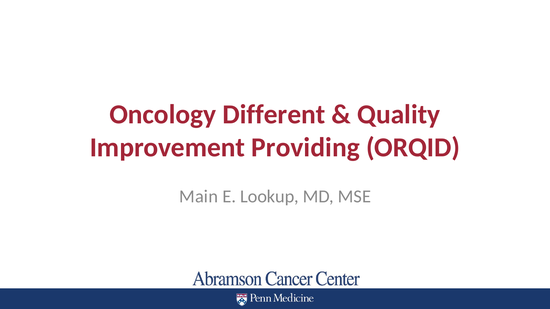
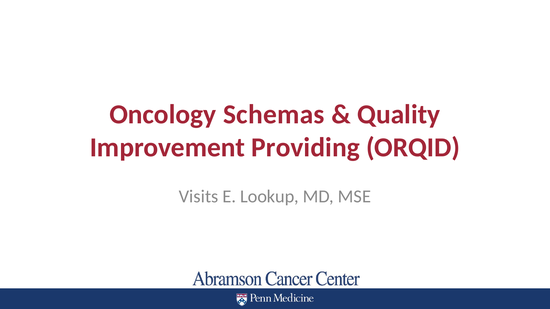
Different: Different -> Schemas (274, 115)
Main: Main -> Visits (199, 197)
